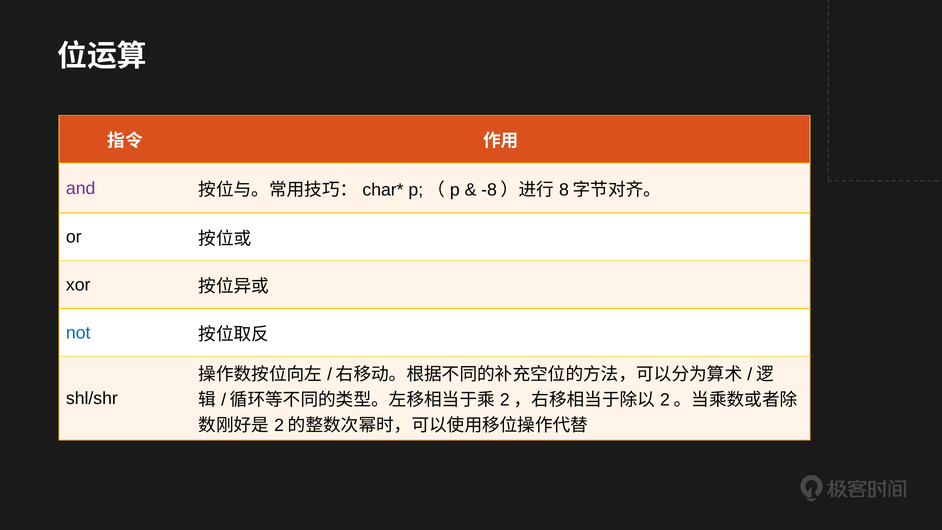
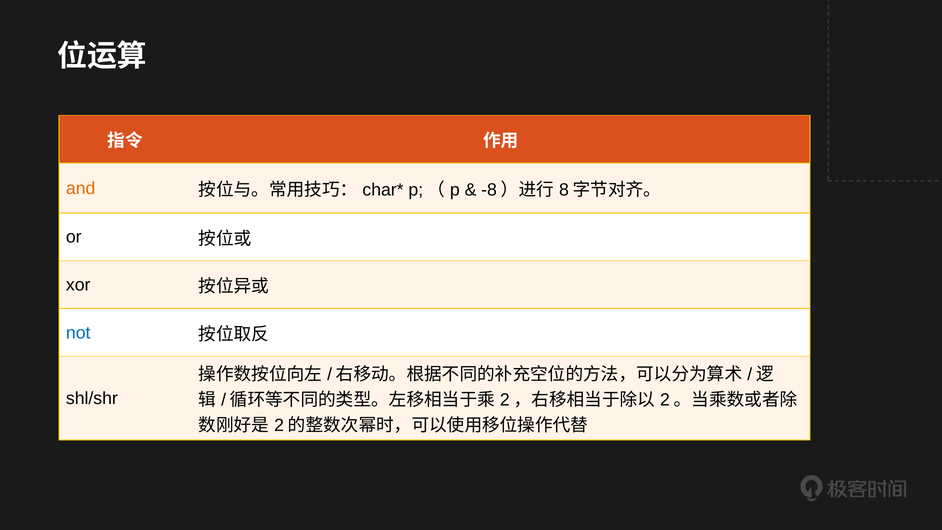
and colour: purple -> orange (81, 188)
